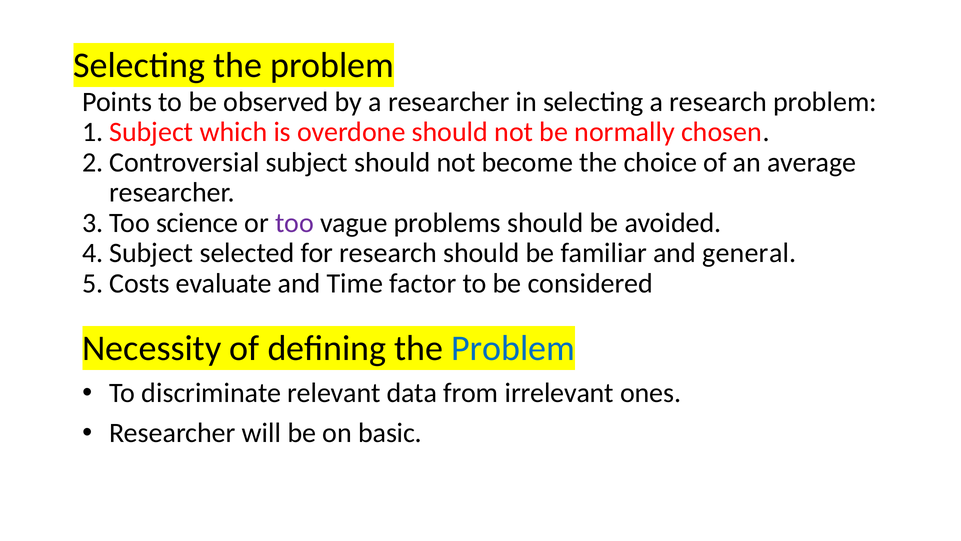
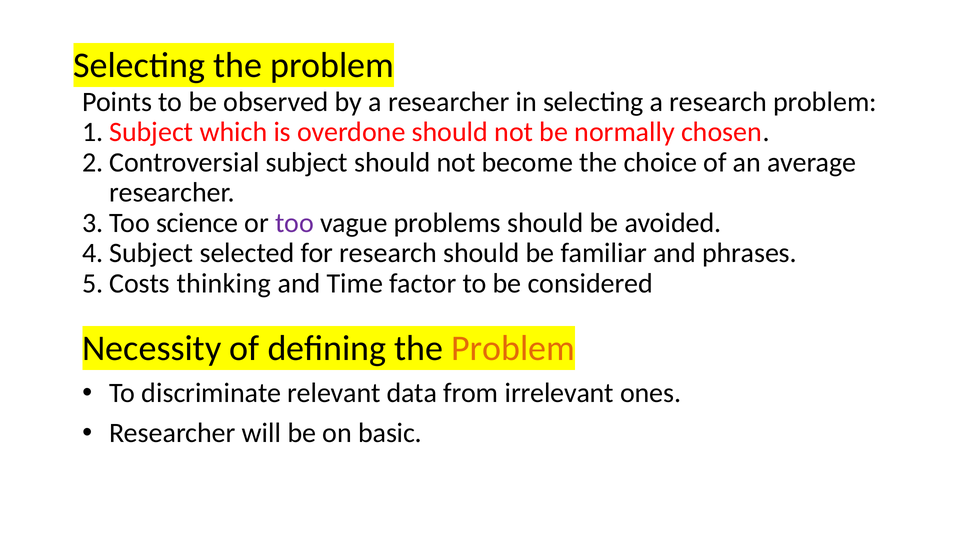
general: general -> phrases (750, 253)
evaluate: evaluate -> thinking (224, 283)
Problem colour: blue -> orange (513, 348)
